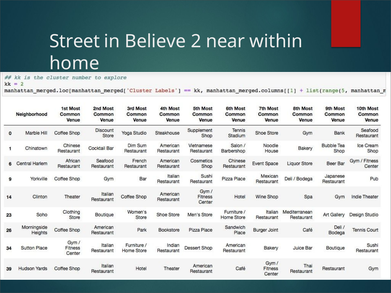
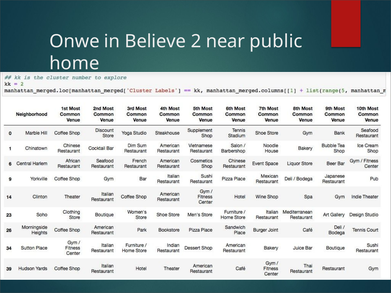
Street: Street -> Onwe (75, 41)
within: within -> public (276, 41)
